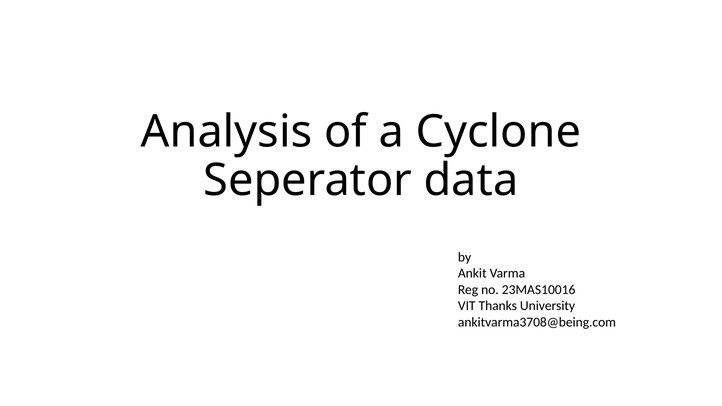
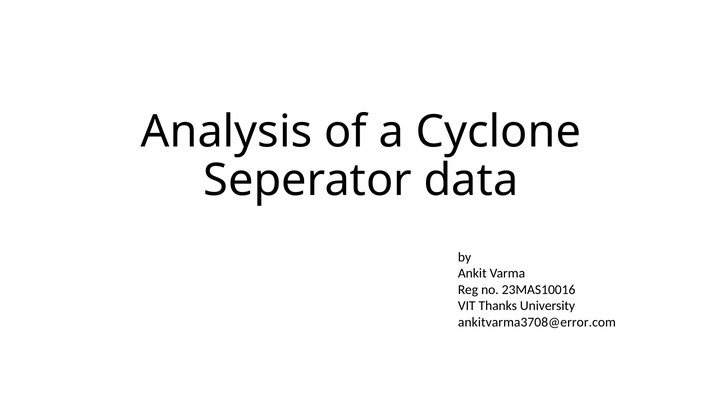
ankitvarma3708@being.com: ankitvarma3708@being.com -> ankitvarma3708@error.com (537, 322)
